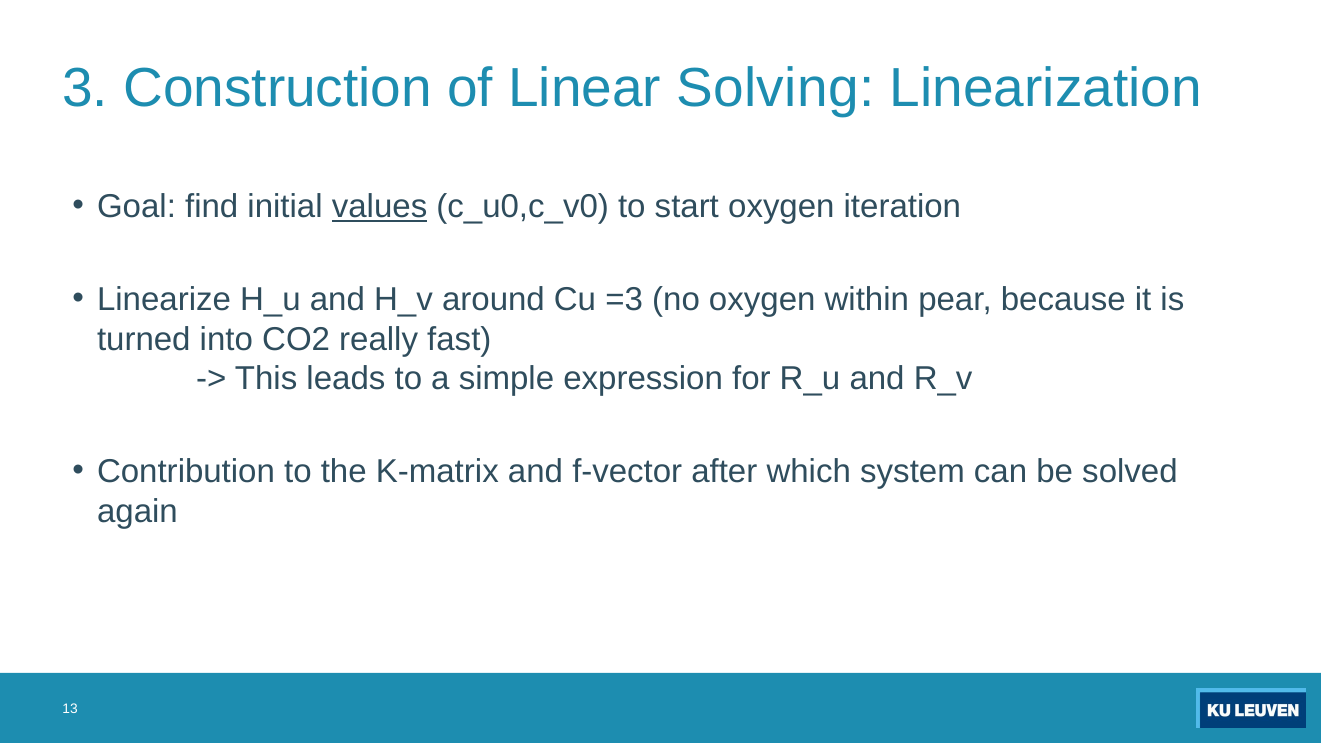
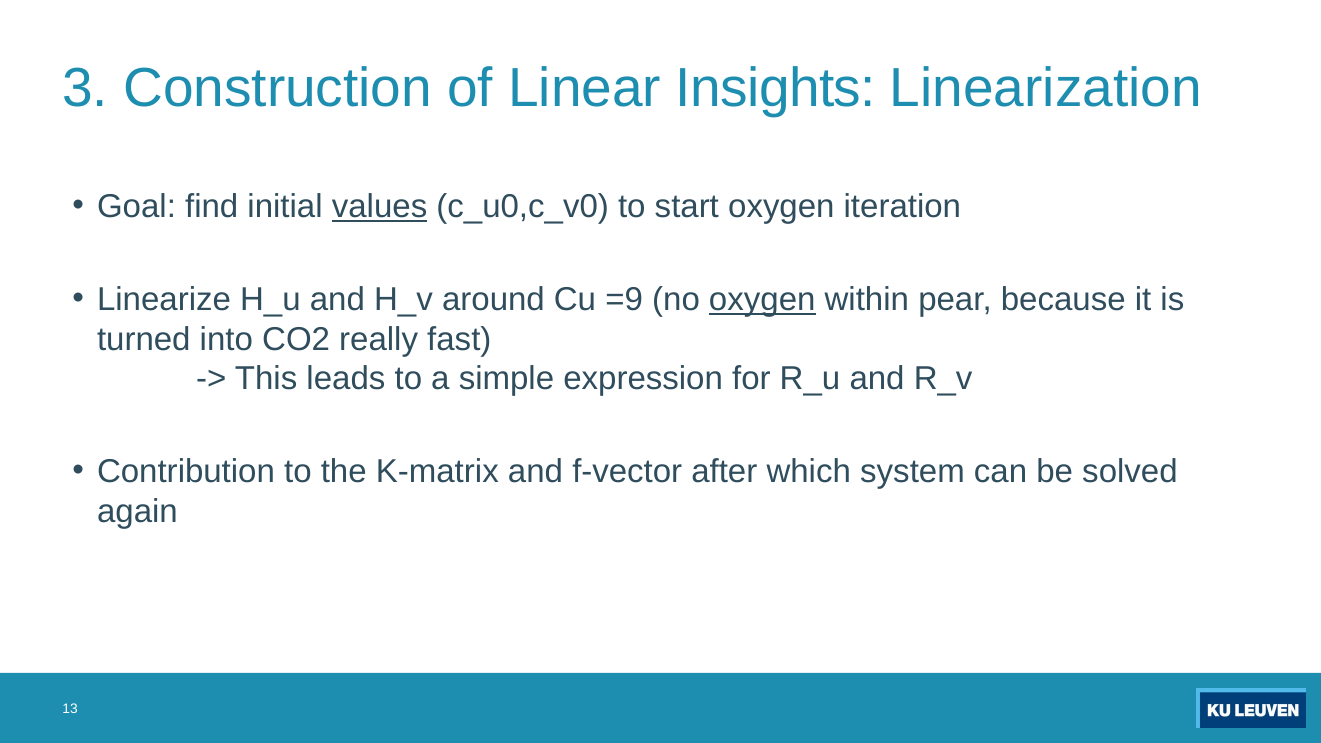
Solving: Solving -> Insights (776, 89)
=3: =3 -> =9 (624, 300)
oxygen underline: none -> present (762, 300)
